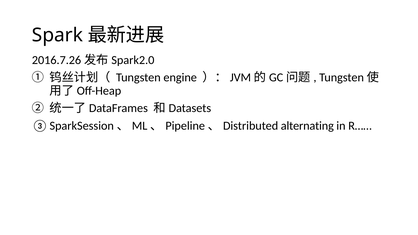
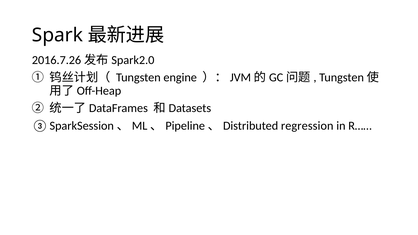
alternating: alternating -> regression (307, 126)
